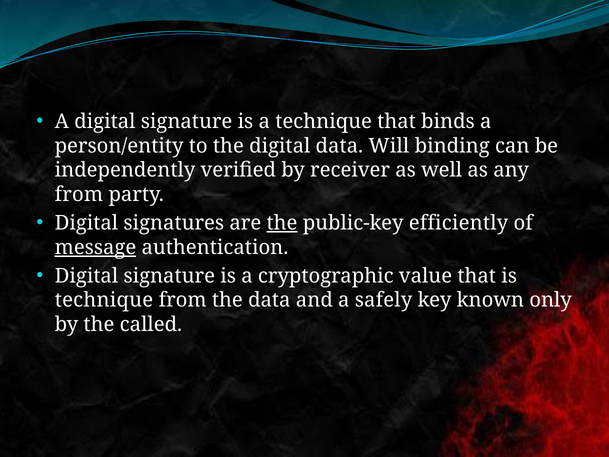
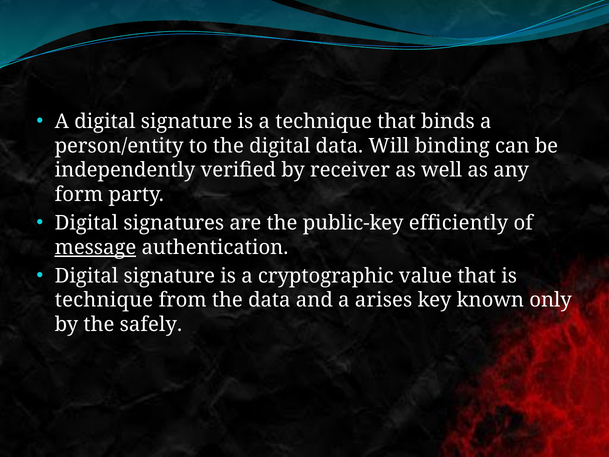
from: from -> form (79, 195)
the underline: present -> none (282, 223)
safely: safely -> arises (384, 300)
called: called -> safely (151, 324)
